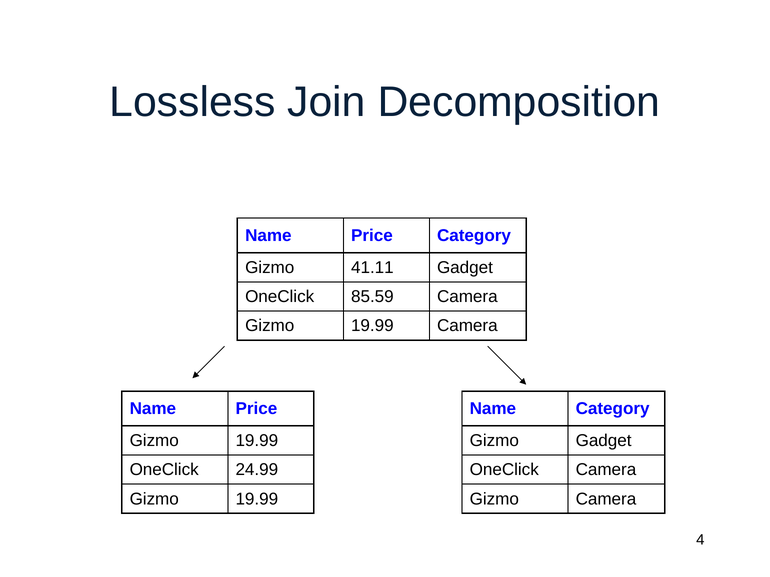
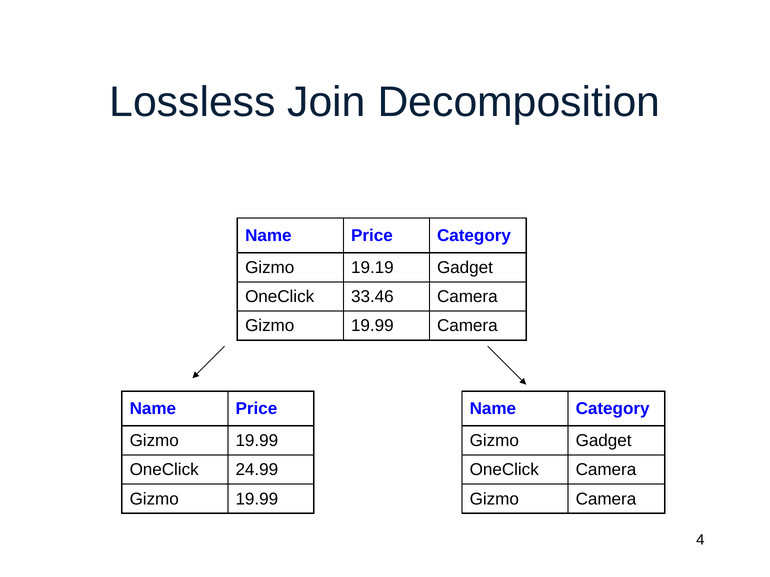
41.11: 41.11 -> 19.19 (372, 268)
85.59: 85.59 -> 33.46 (372, 297)
